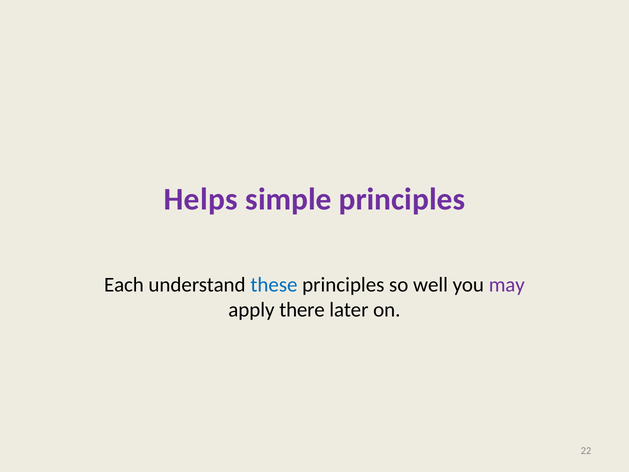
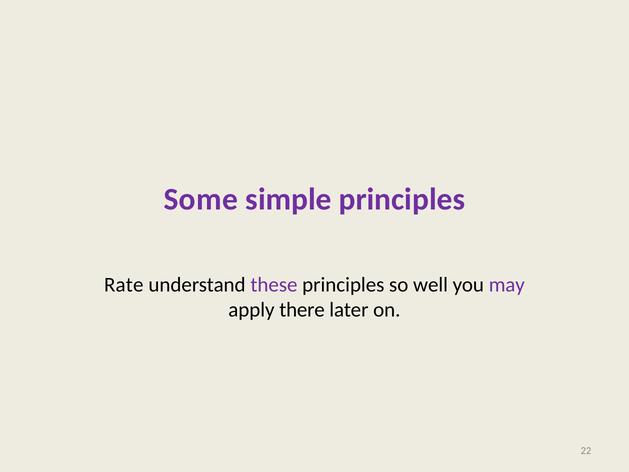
Helps: Helps -> Some (201, 199)
Each: Each -> Rate (124, 285)
these colour: blue -> purple (274, 285)
